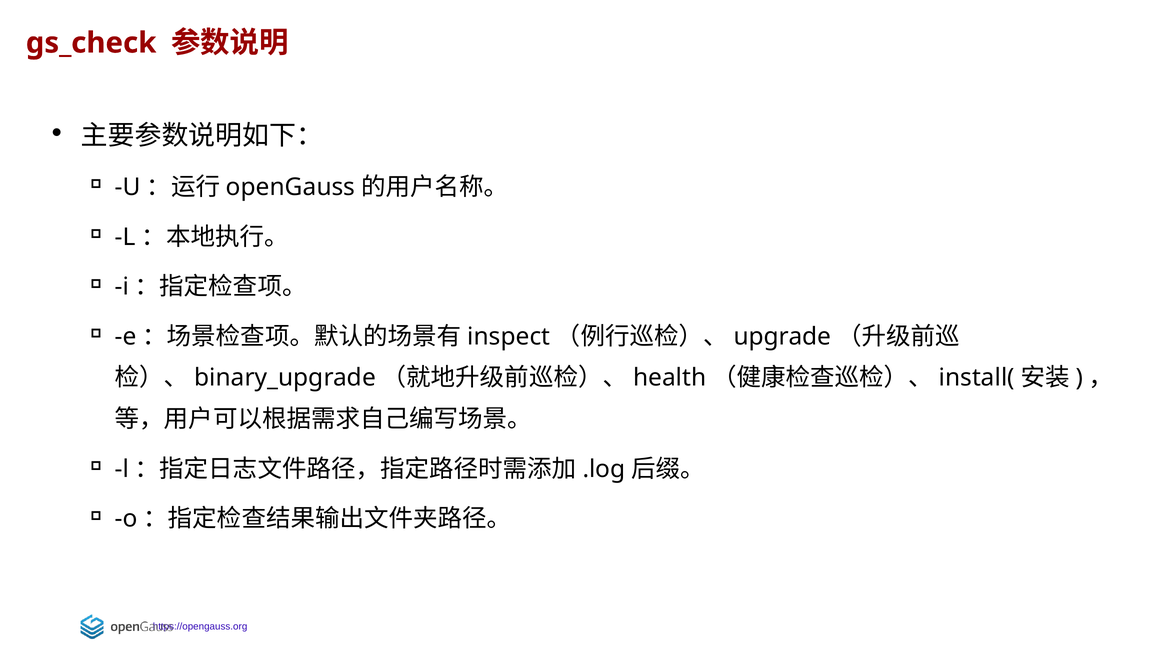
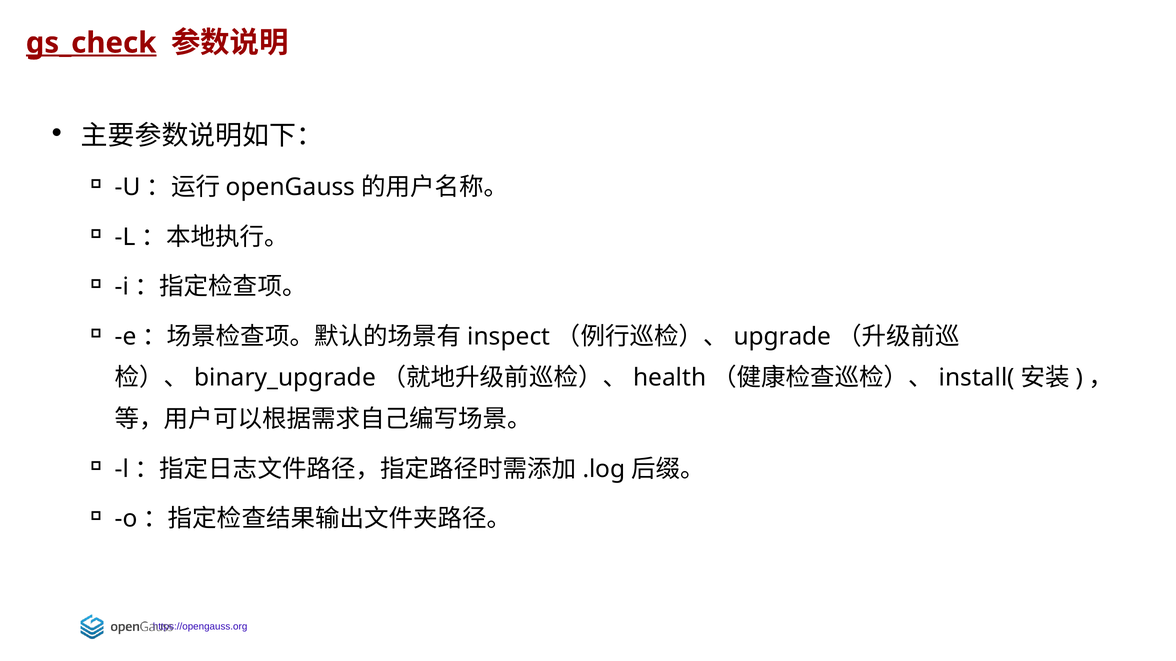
gs_check underline: none -> present (91, 43)
